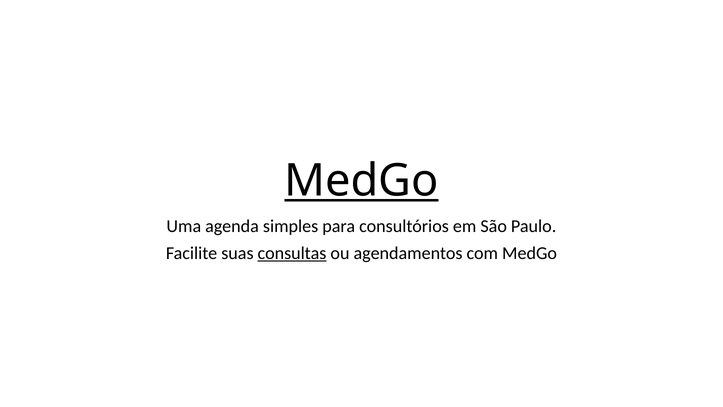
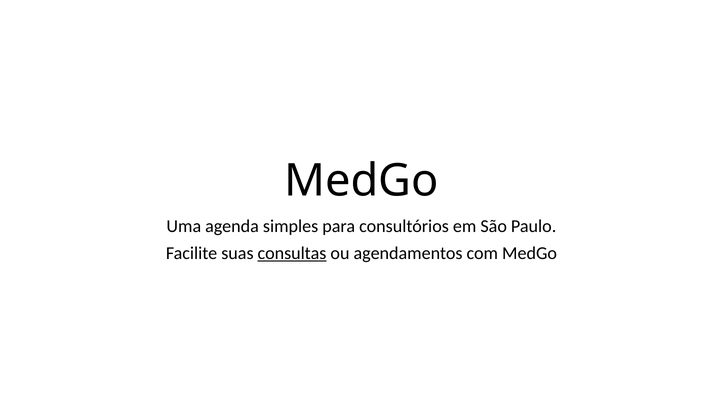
MedGo underline: present -> none (361, 181)
